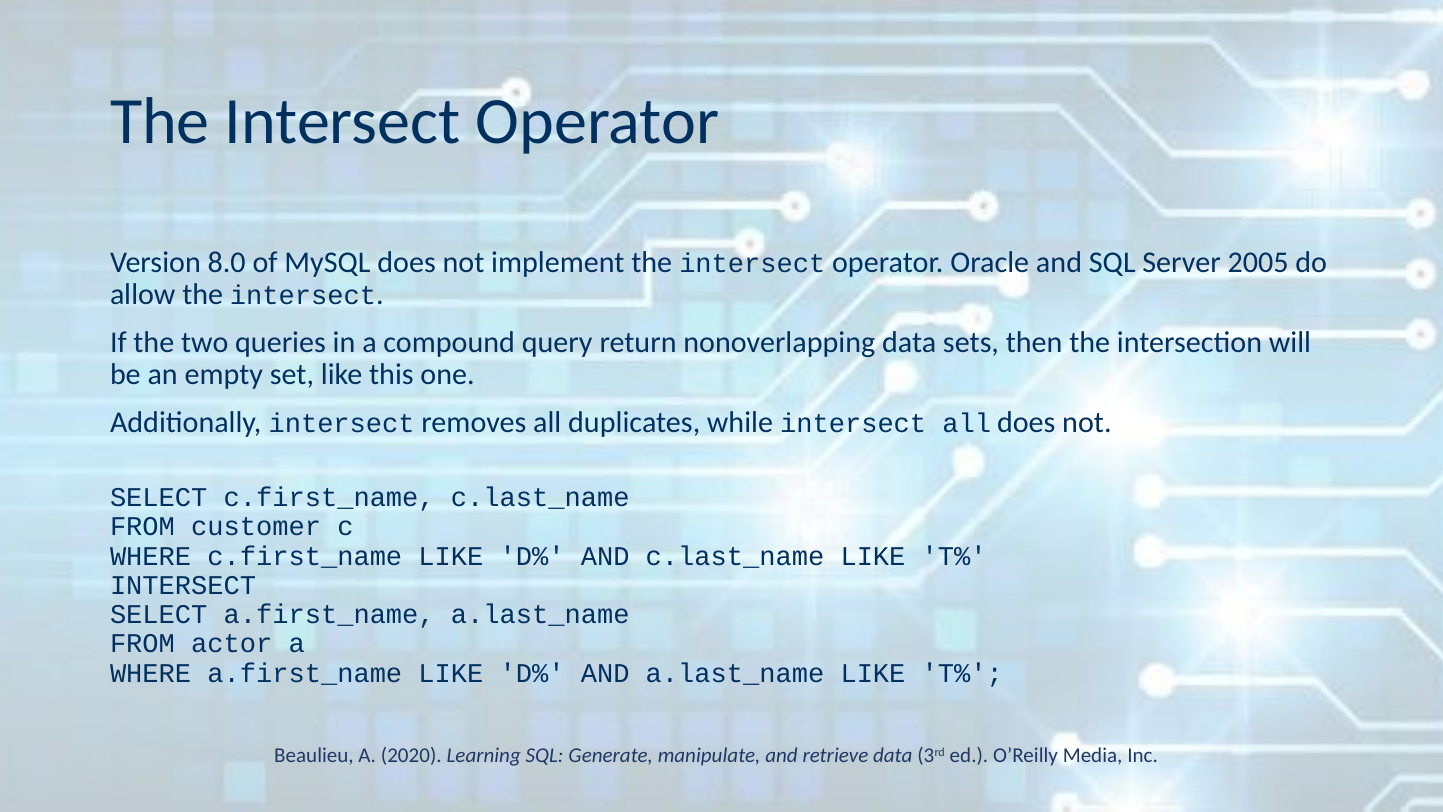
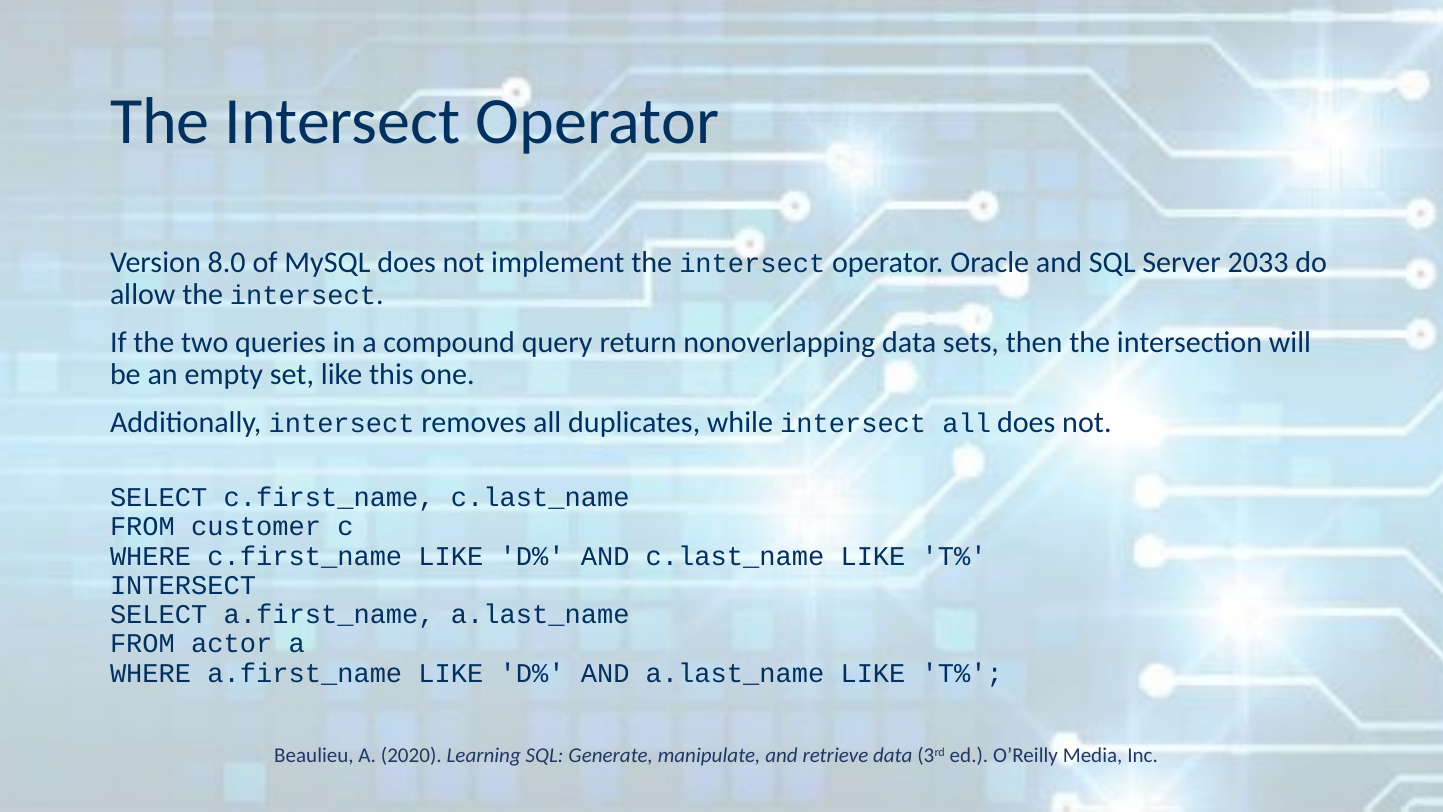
2005: 2005 -> 2033 (1258, 262)
